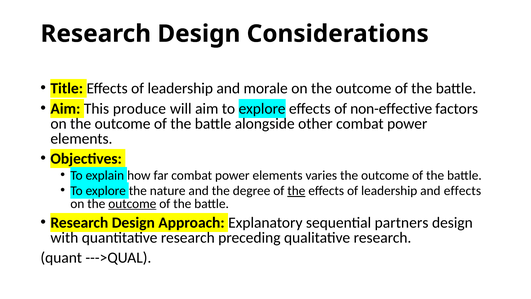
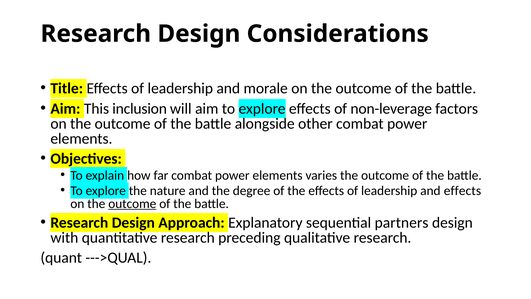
produce: produce -> inclusion (140, 108)
non-effective: non-effective -> non-leverage (391, 108)
the underline: present -> none (296, 191)
